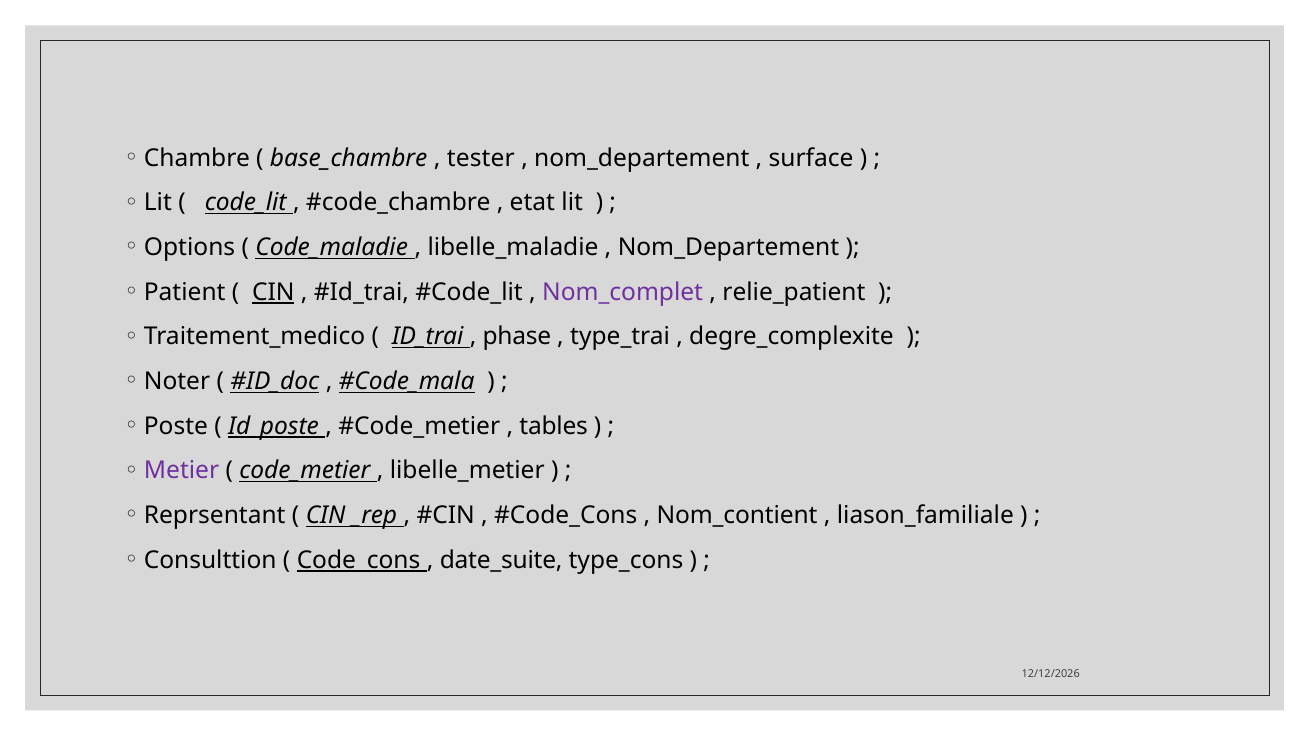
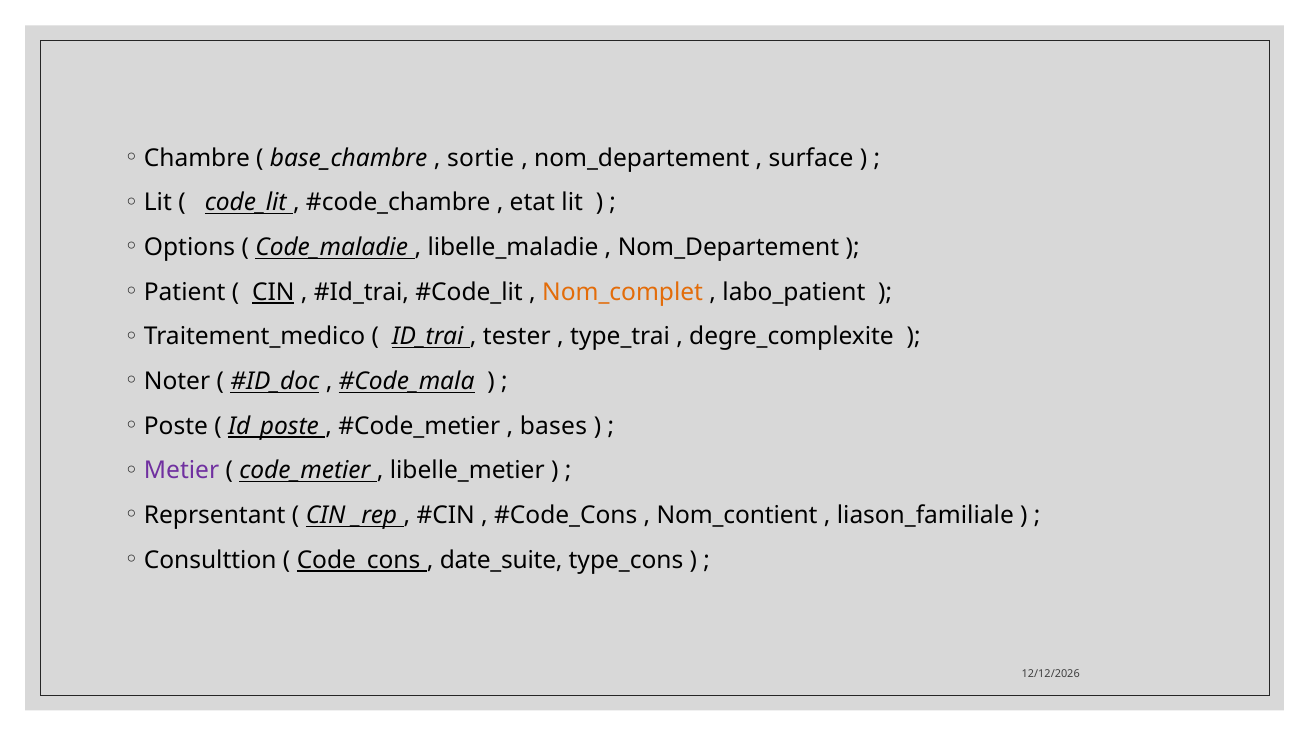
tester: tester -> sortie (481, 158)
Nom_complet colour: purple -> orange (623, 292)
relie_patient: relie_patient -> labo_patient (794, 292)
phase: phase -> tester (517, 337)
tables: tables -> bases (553, 426)
